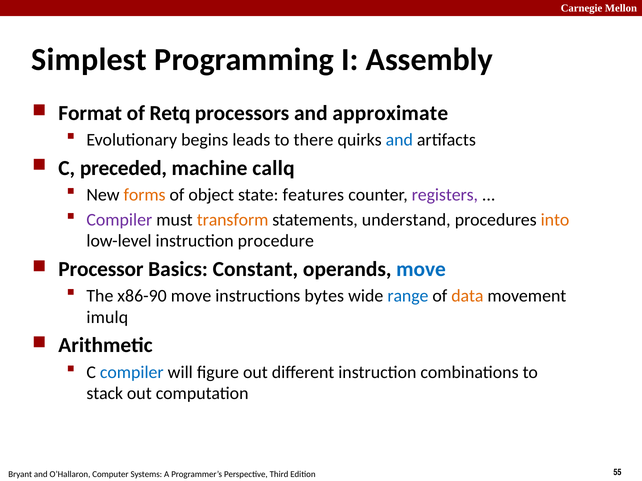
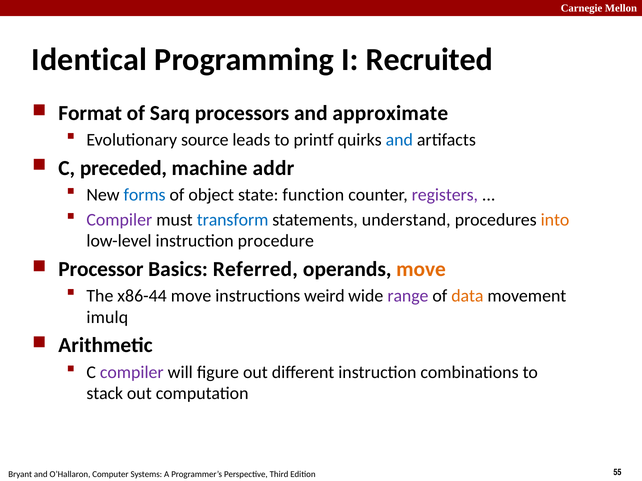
Simplest: Simplest -> Identical (89, 60)
Assembly: Assembly -> Recruited (429, 60)
Retq: Retq -> Sarq (170, 113)
begins: begins -> source (205, 140)
there: there -> printf (314, 140)
callq: callq -> addr (273, 168)
forms colour: orange -> blue (145, 195)
features: features -> function (313, 195)
transform colour: orange -> blue (233, 220)
Constant: Constant -> Referred (255, 269)
move colour: blue -> orange (421, 269)
x86-90: x86-90 -> x86-44 (142, 296)
bytes: bytes -> weird (324, 296)
range colour: blue -> purple (408, 296)
compiler colour: blue -> purple (132, 373)
